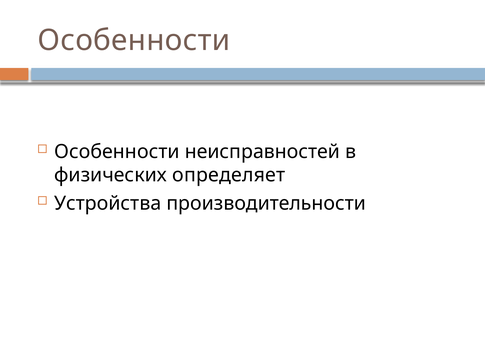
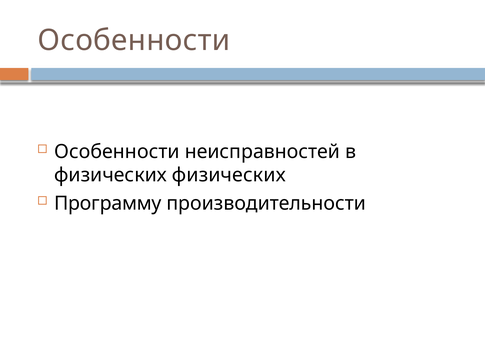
физических определяет: определяет -> физических (229, 175)
Устройства: Устройства -> Программу (108, 203)
